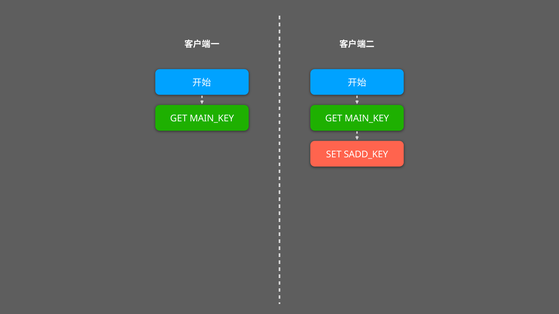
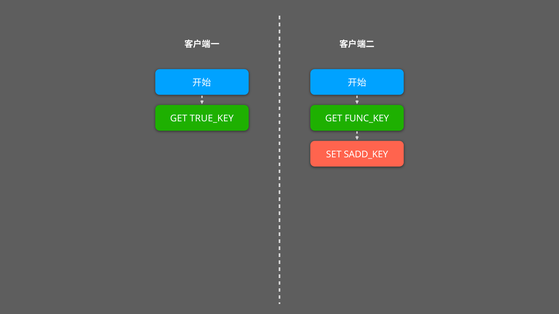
MAIN_KEY: MAIN_KEY -> TRUE_KEY (212, 119)
MAIN_KEY: MAIN_KEY -> FUNC_KEY (367, 119)
